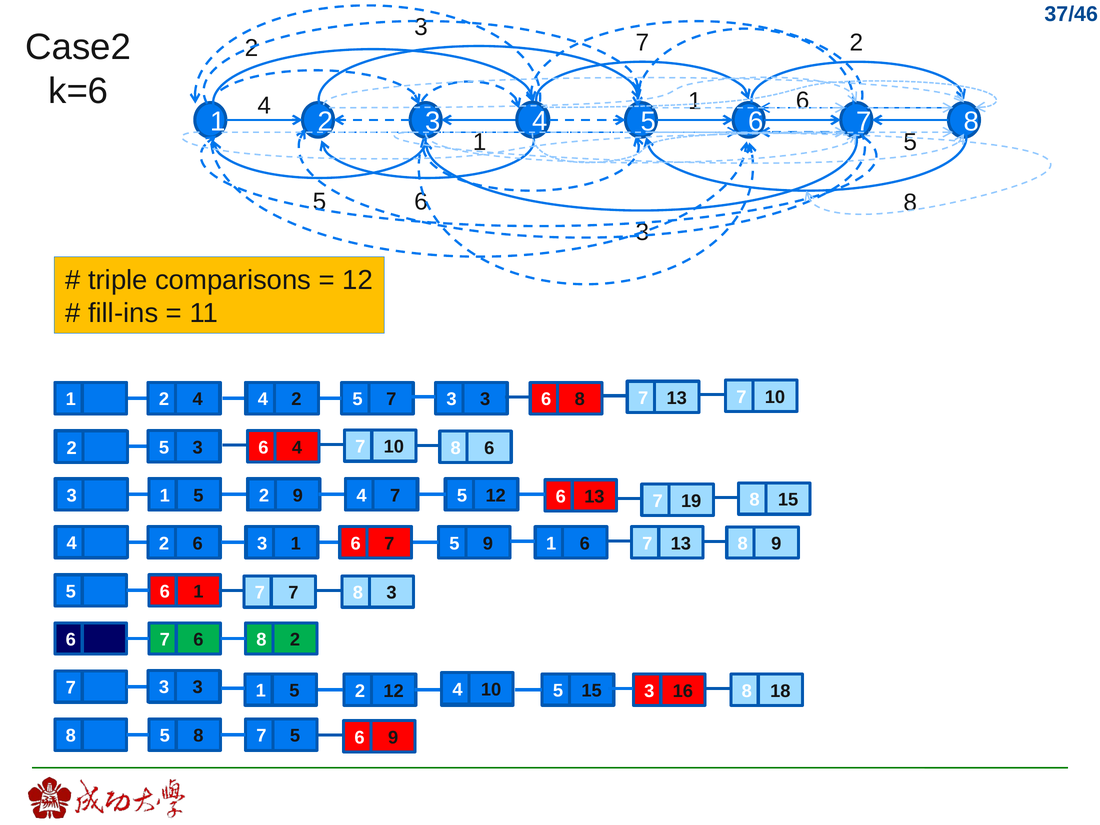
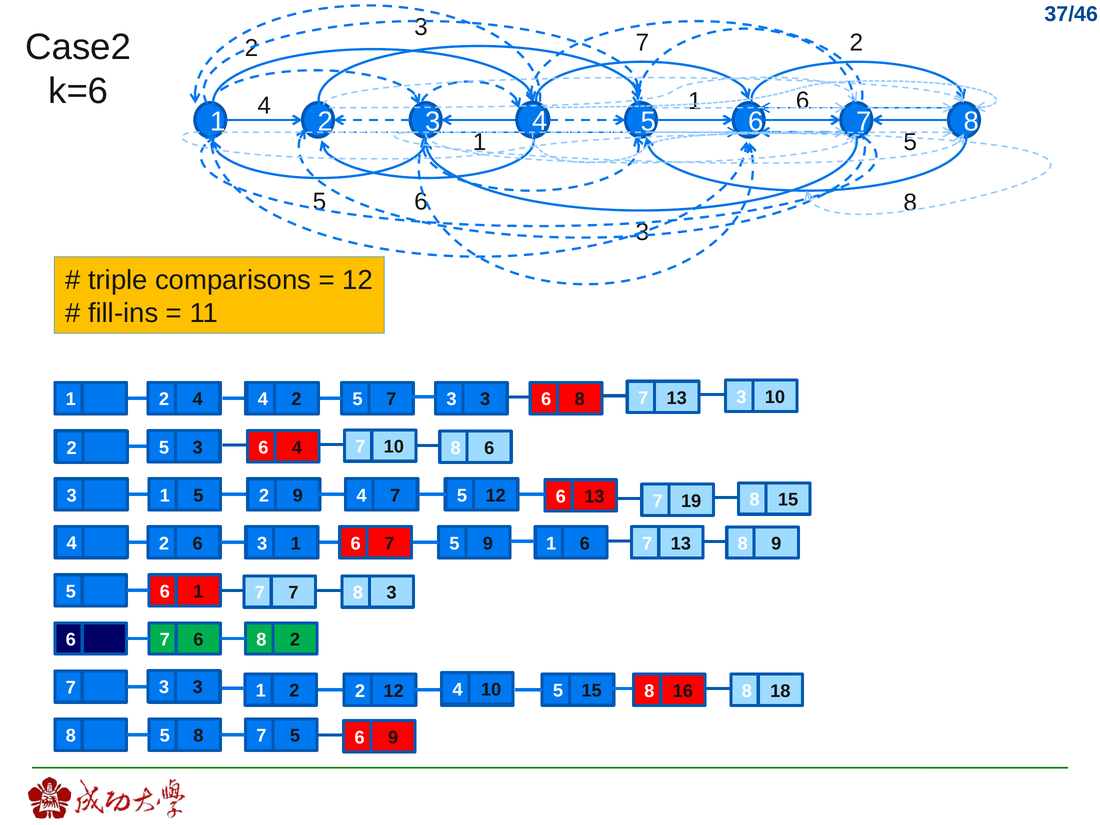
13 7: 7 -> 3 (741, 397)
3: 3 -> 8 (649, 691)
5: 5 -> 2 (294, 691)
